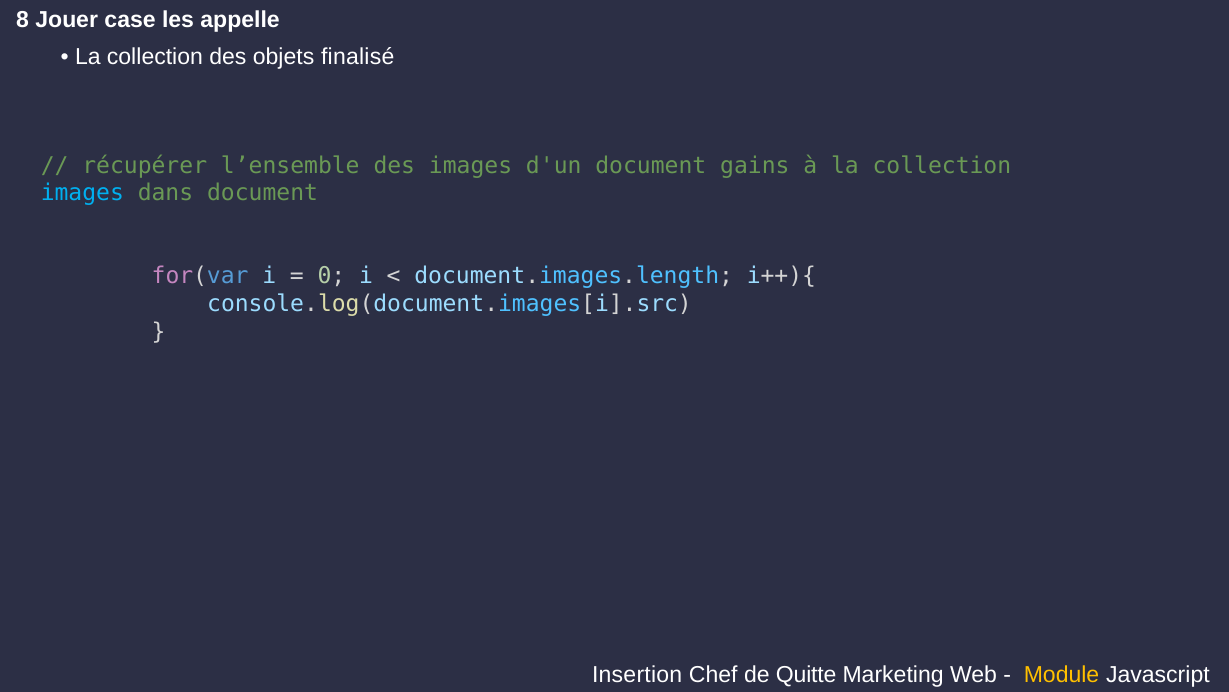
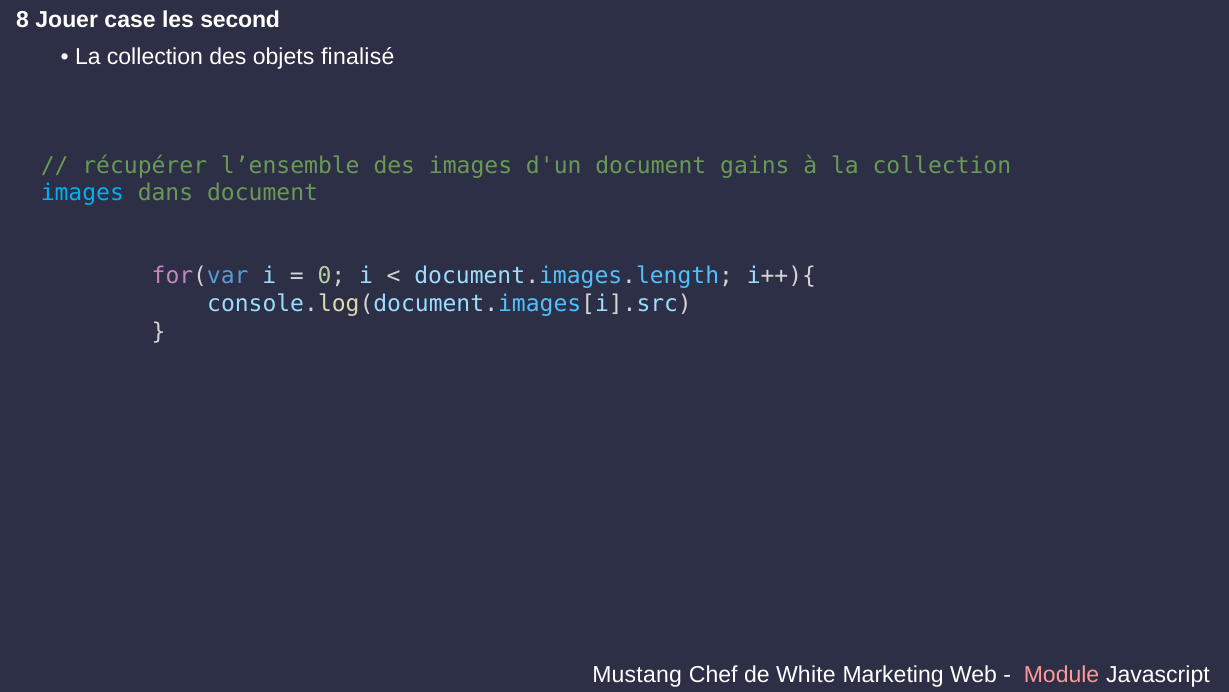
appelle: appelle -> second (240, 20)
Insertion: Insertion -> Mustang (637, 674)
Quitte: Quitte -> White (806, 674)
Module colour: yellow -> pink (1062, 674)
